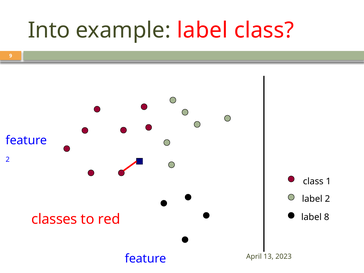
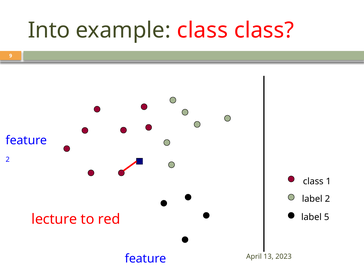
example label: label -> class (202, 30)
8: 8 -> 5 (327, 217)
classes: classes -> lecture (54, 219)
